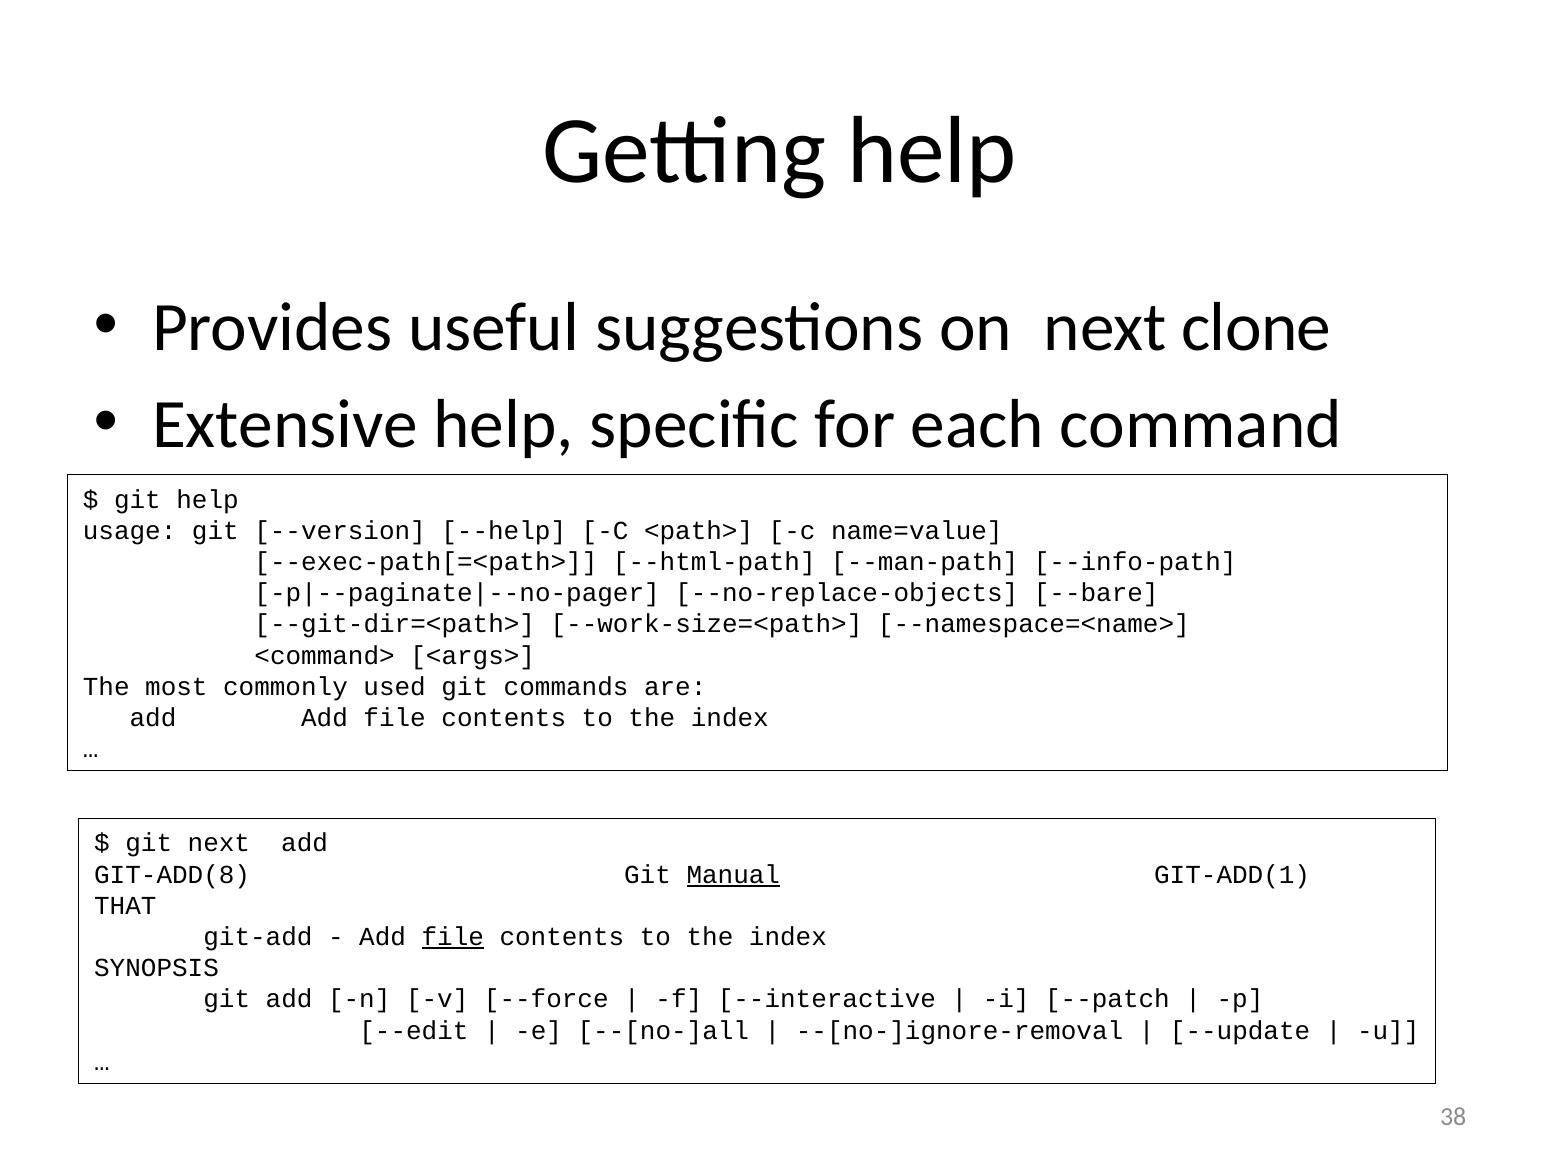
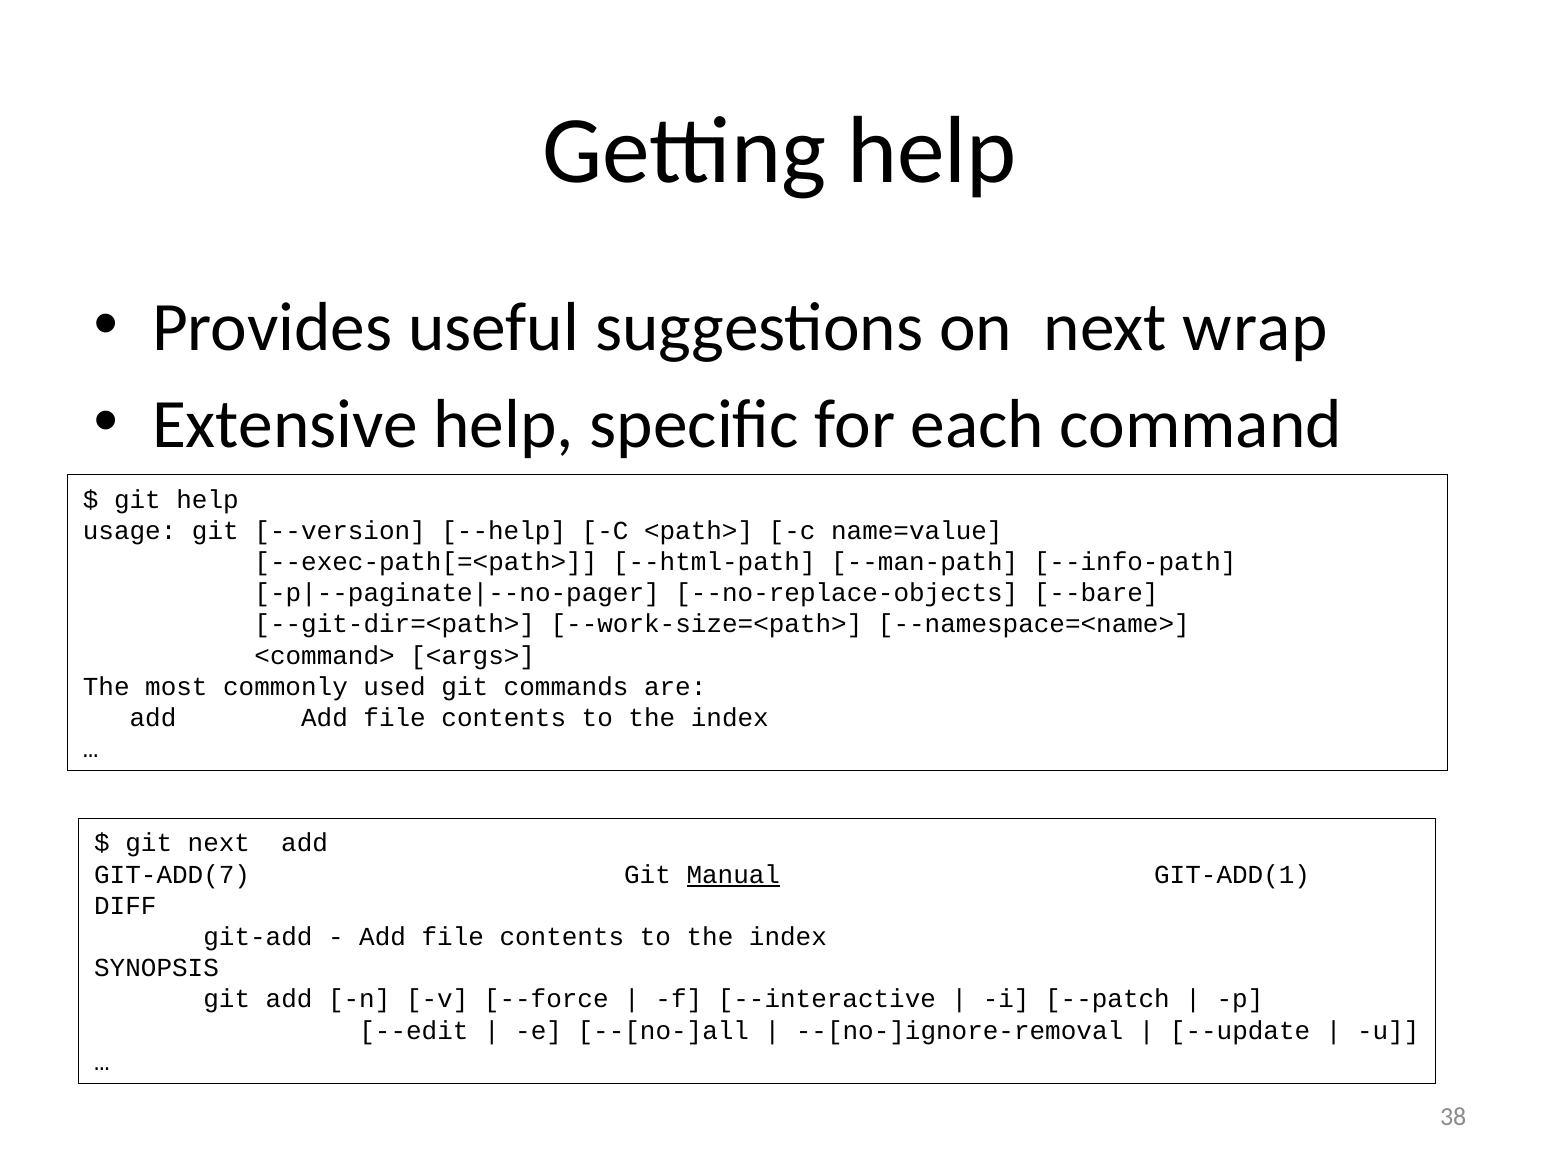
clone: clone -> wrap (1256, 327)
GIT-ADD(8: GIT-ADD(8 -> GIT-ADD(7 (172, 875)
THAT: THAT -> DIFF (125, 906)
file underline: present -> none (453, 937)
